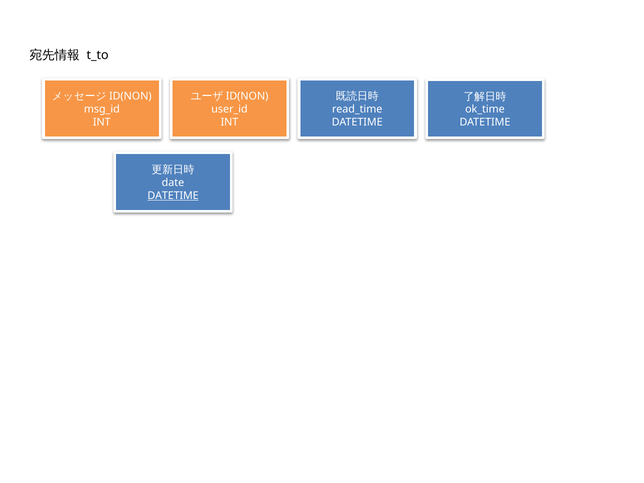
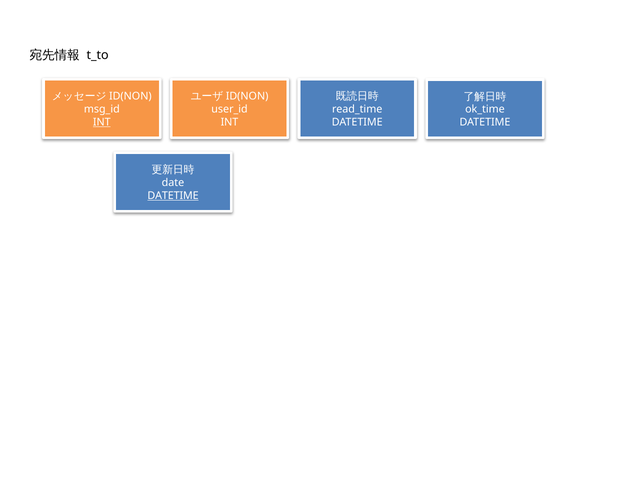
INT underline: none -> present (102, 122)
